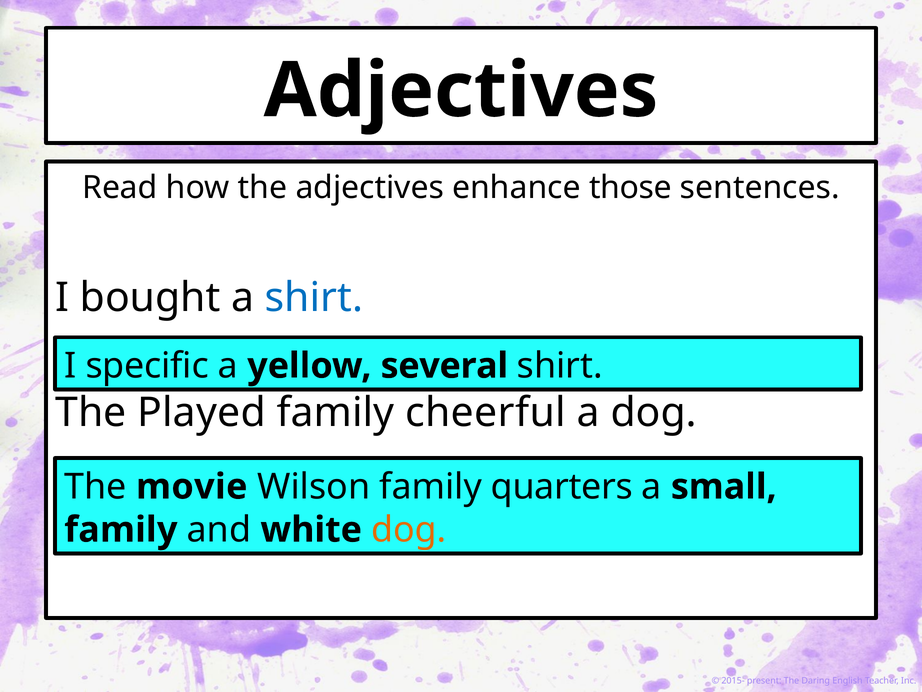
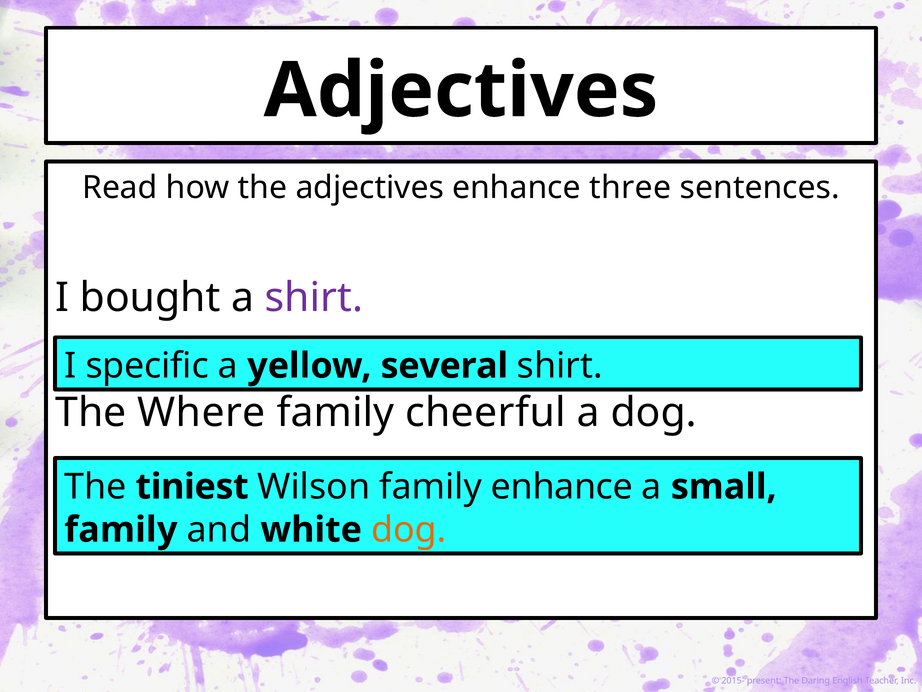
those: those -> three (630, 187)
shirt colour: blue -> purple (314, 297)
Played: Played -> Where (201, 412)
movie: movie -> tiniest (192, 486)
family quarters: quarters -> enhance (562, 486)
